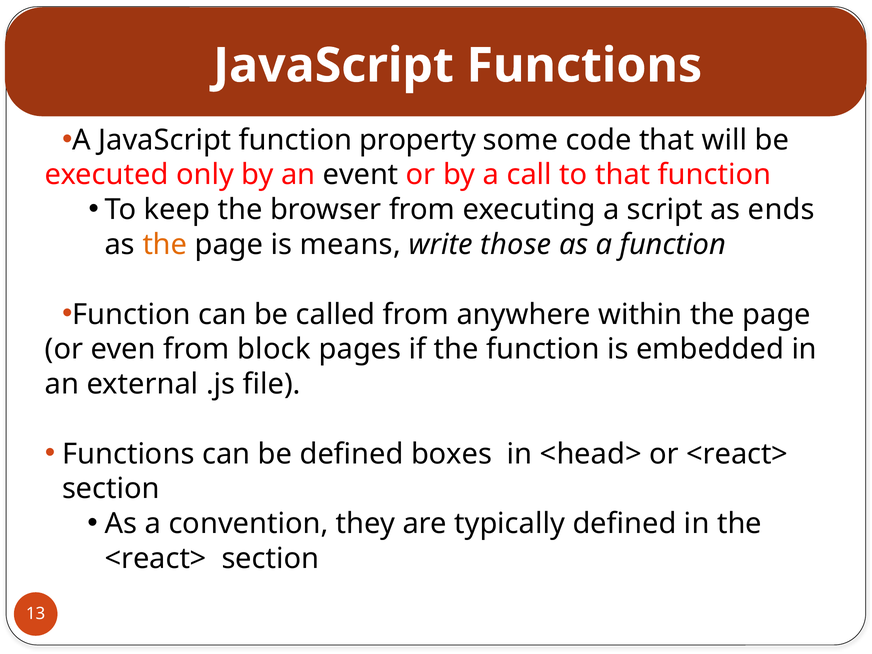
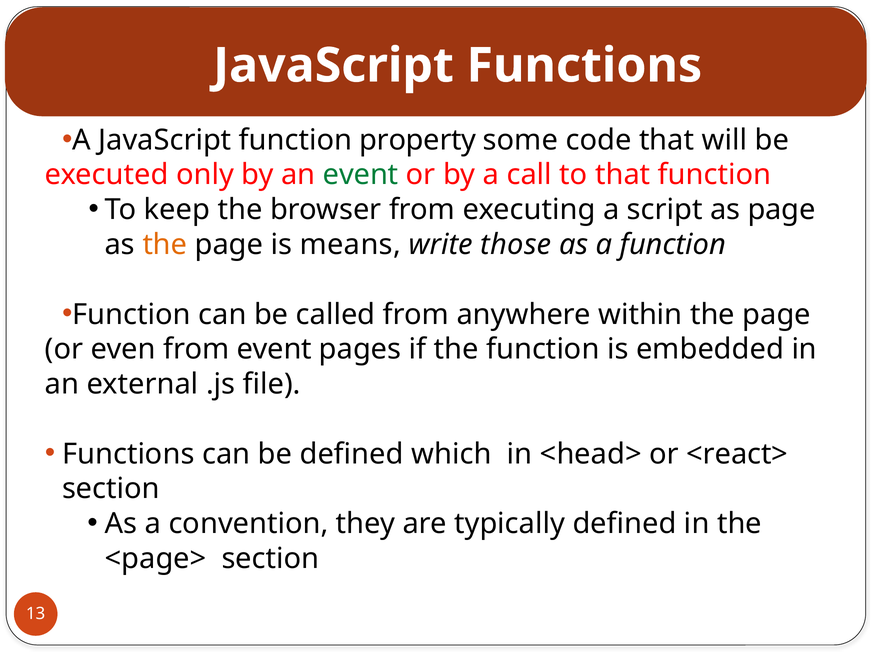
event colour: black -> green (361, 175)
as ends: ends -> page (782, 210)
from block: block -> event (274, 349)
boxes: boxes -> which (452, 454)
<react>: <react> -> <page> (156, 559)
